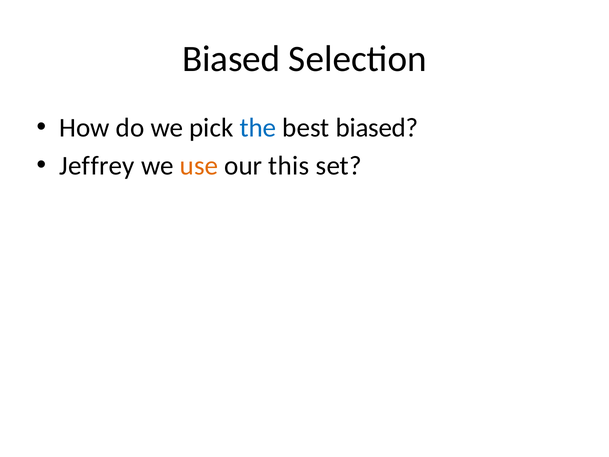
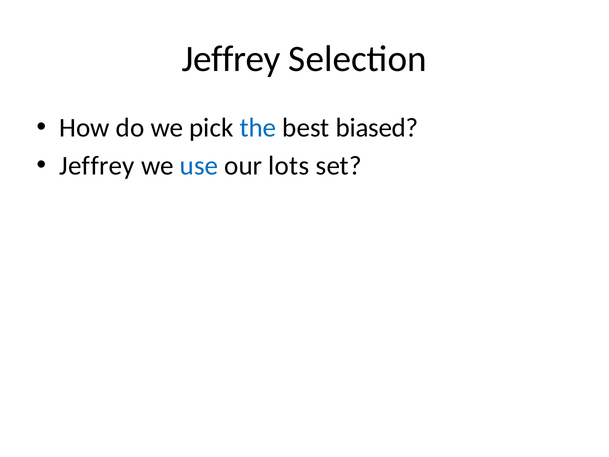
Biased: Biased -> Jeffrey (231, 59)
use colour: orange -> blue (199, 166)
this: this -> lots (289, 166)
